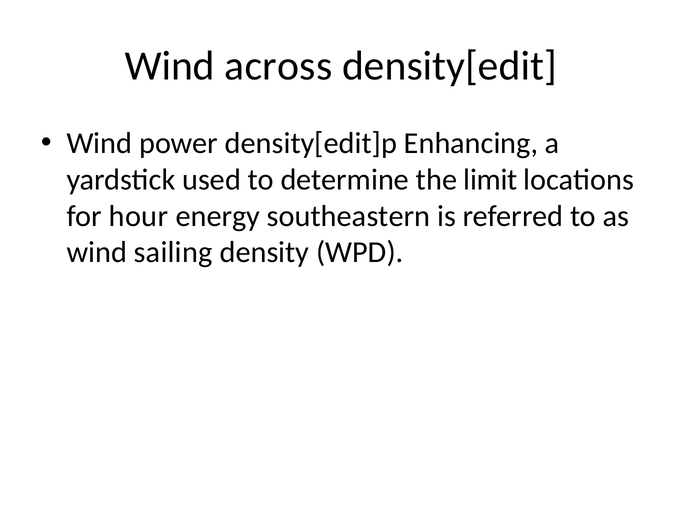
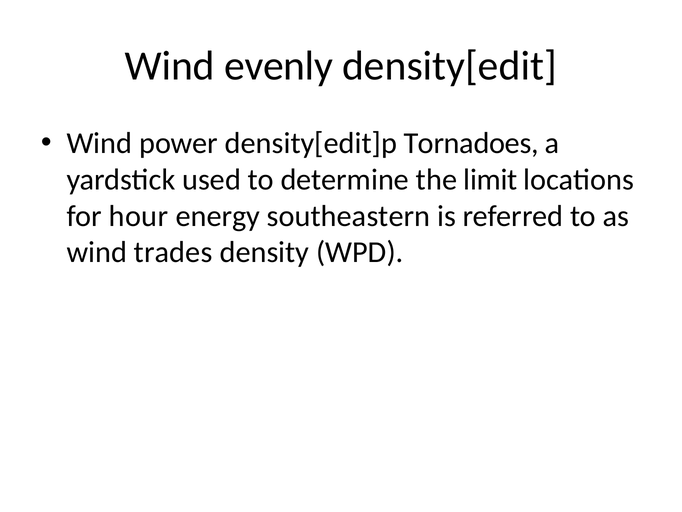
across: across -> evenly (279, 66)
Enhancing: Enhancing -> Tornadoes (471, 143)
sailing: sailing -> trades (173, 252)
